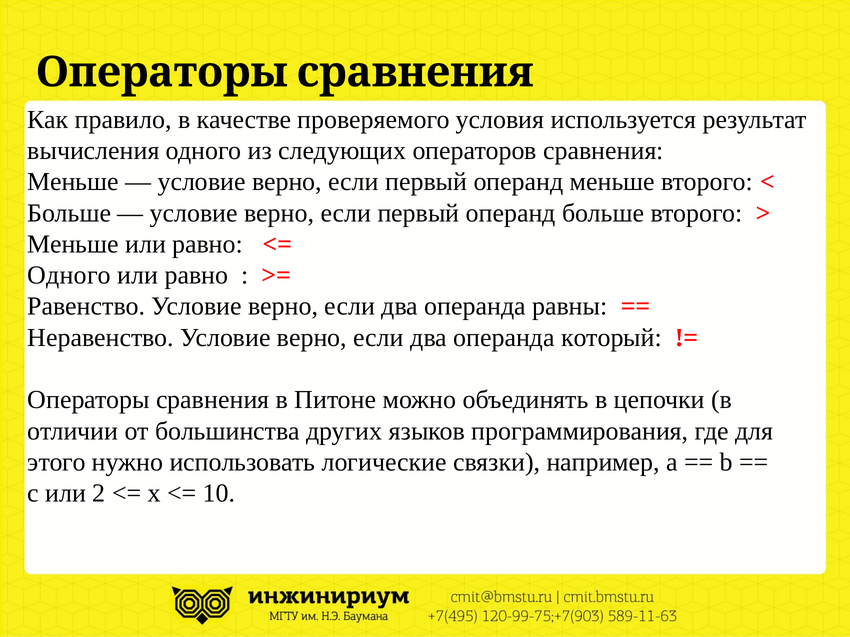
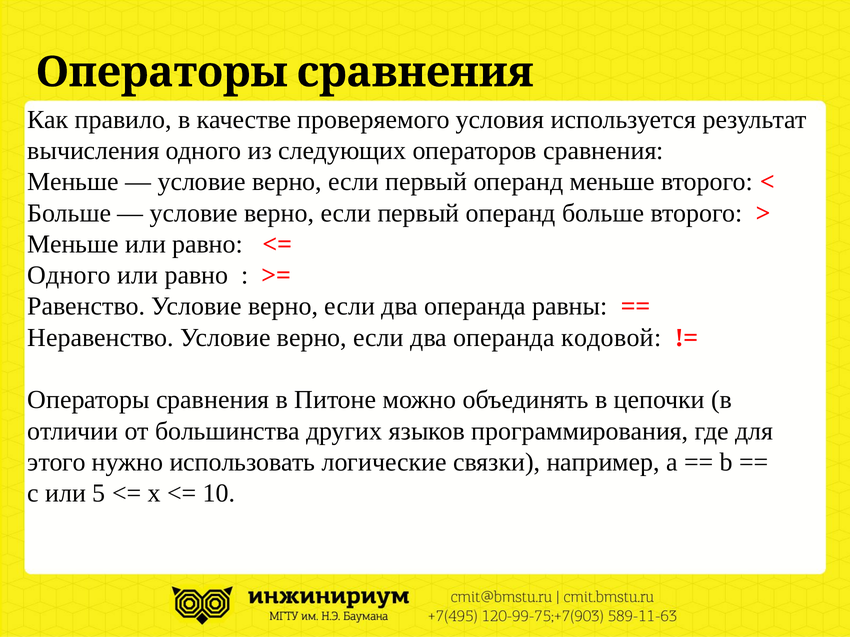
который: который -> кодовой (611, 338)
2: 2 -> 5 (99, 494)
